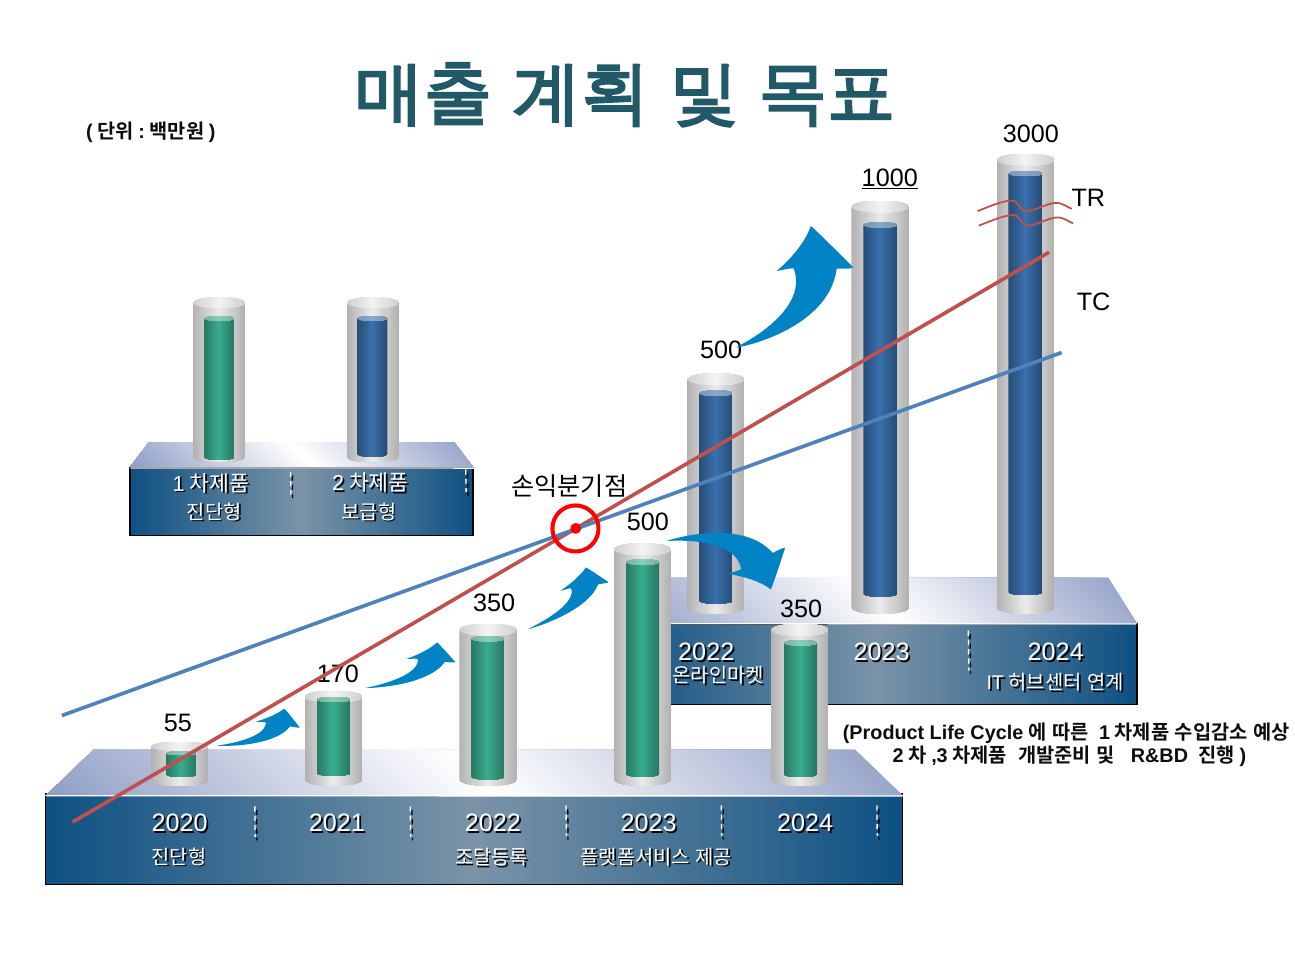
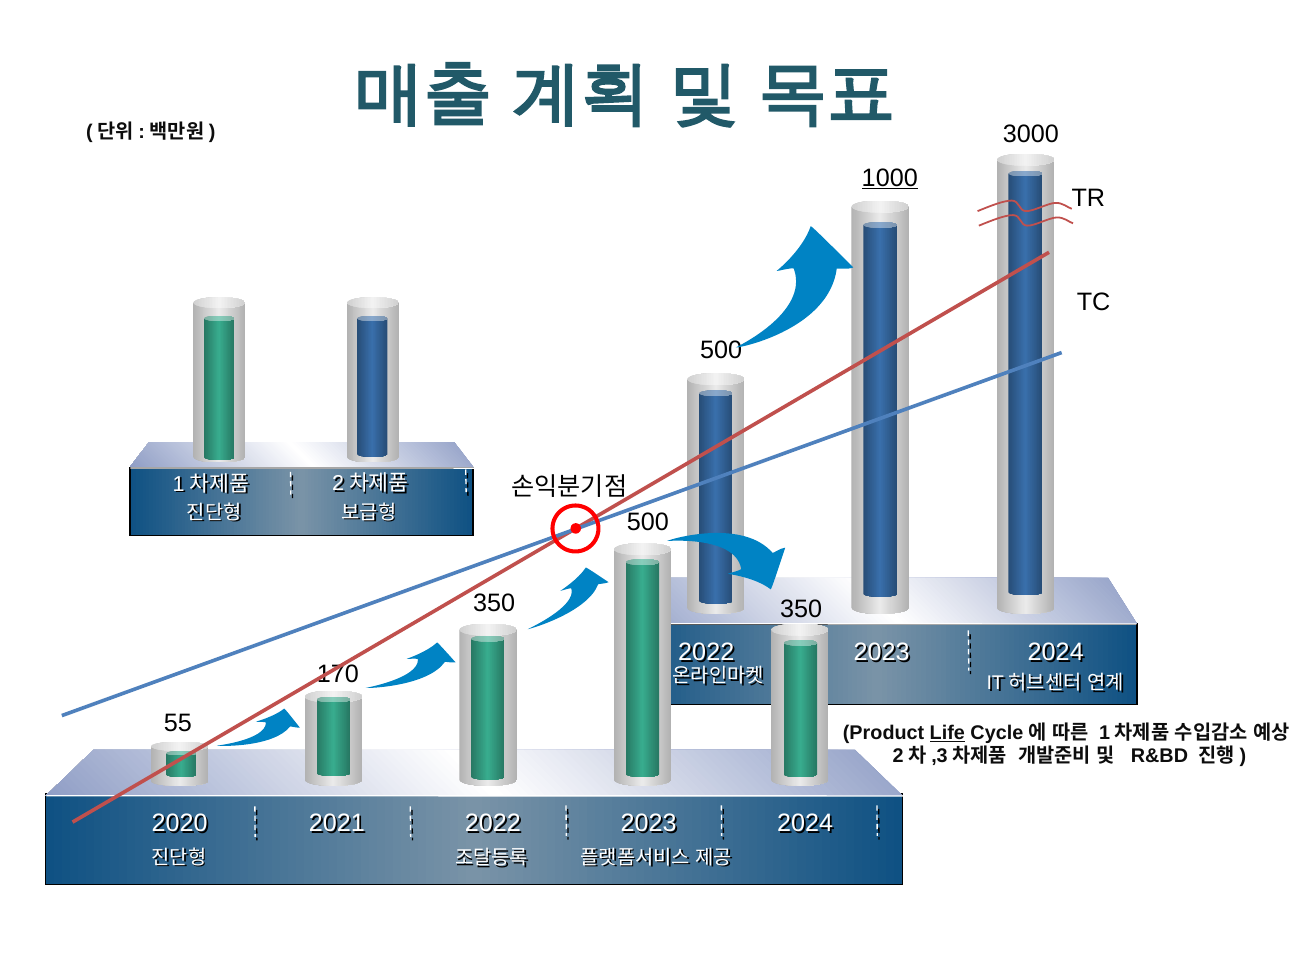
Life underline: none -> present (947, 733)
